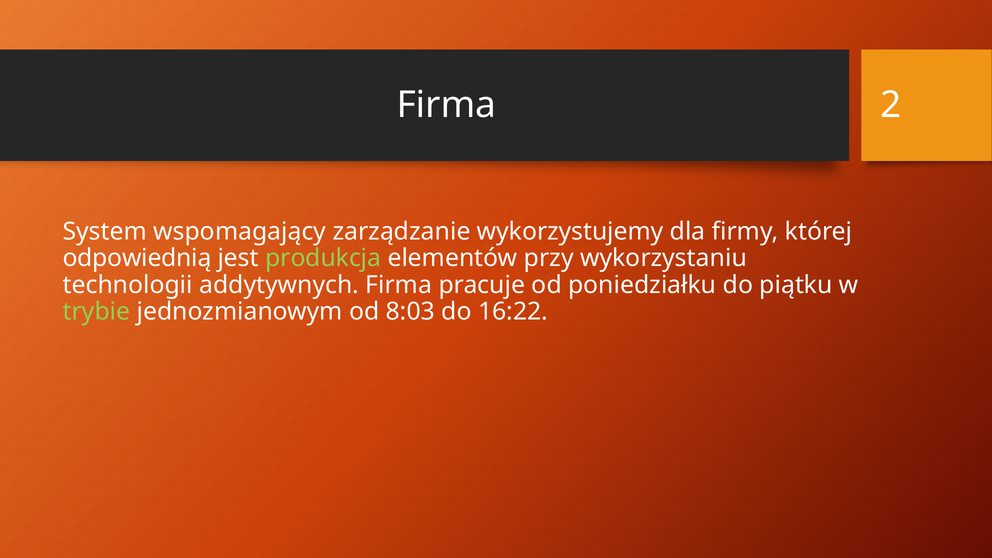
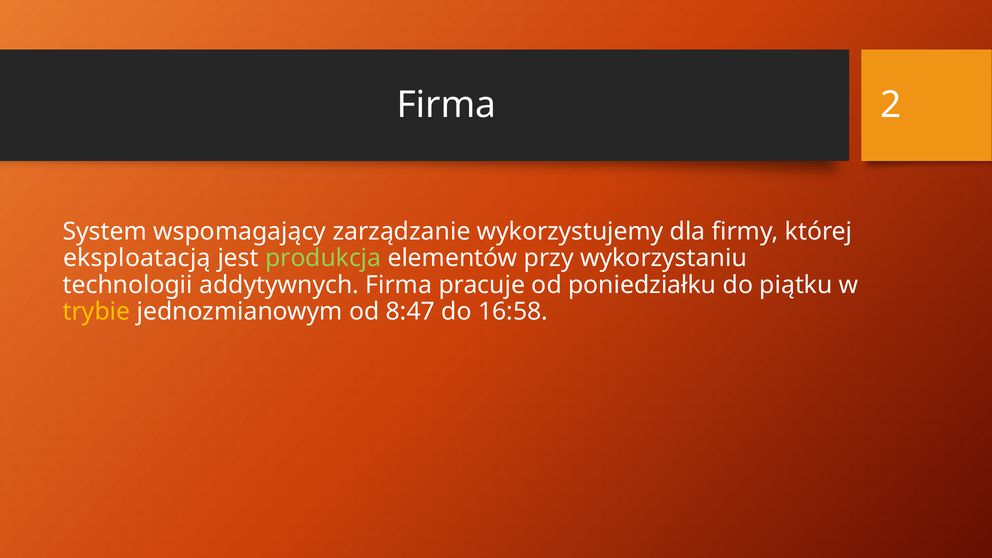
odpowiednią: odpowiednią -> eksploatacją (137, 258)
trybie colour: light green -> yellow (97, 312)
8:03: 8:03 -> 8:47 (410, 312)
16:22: 16:22 -> 16:58 (513, 312)
